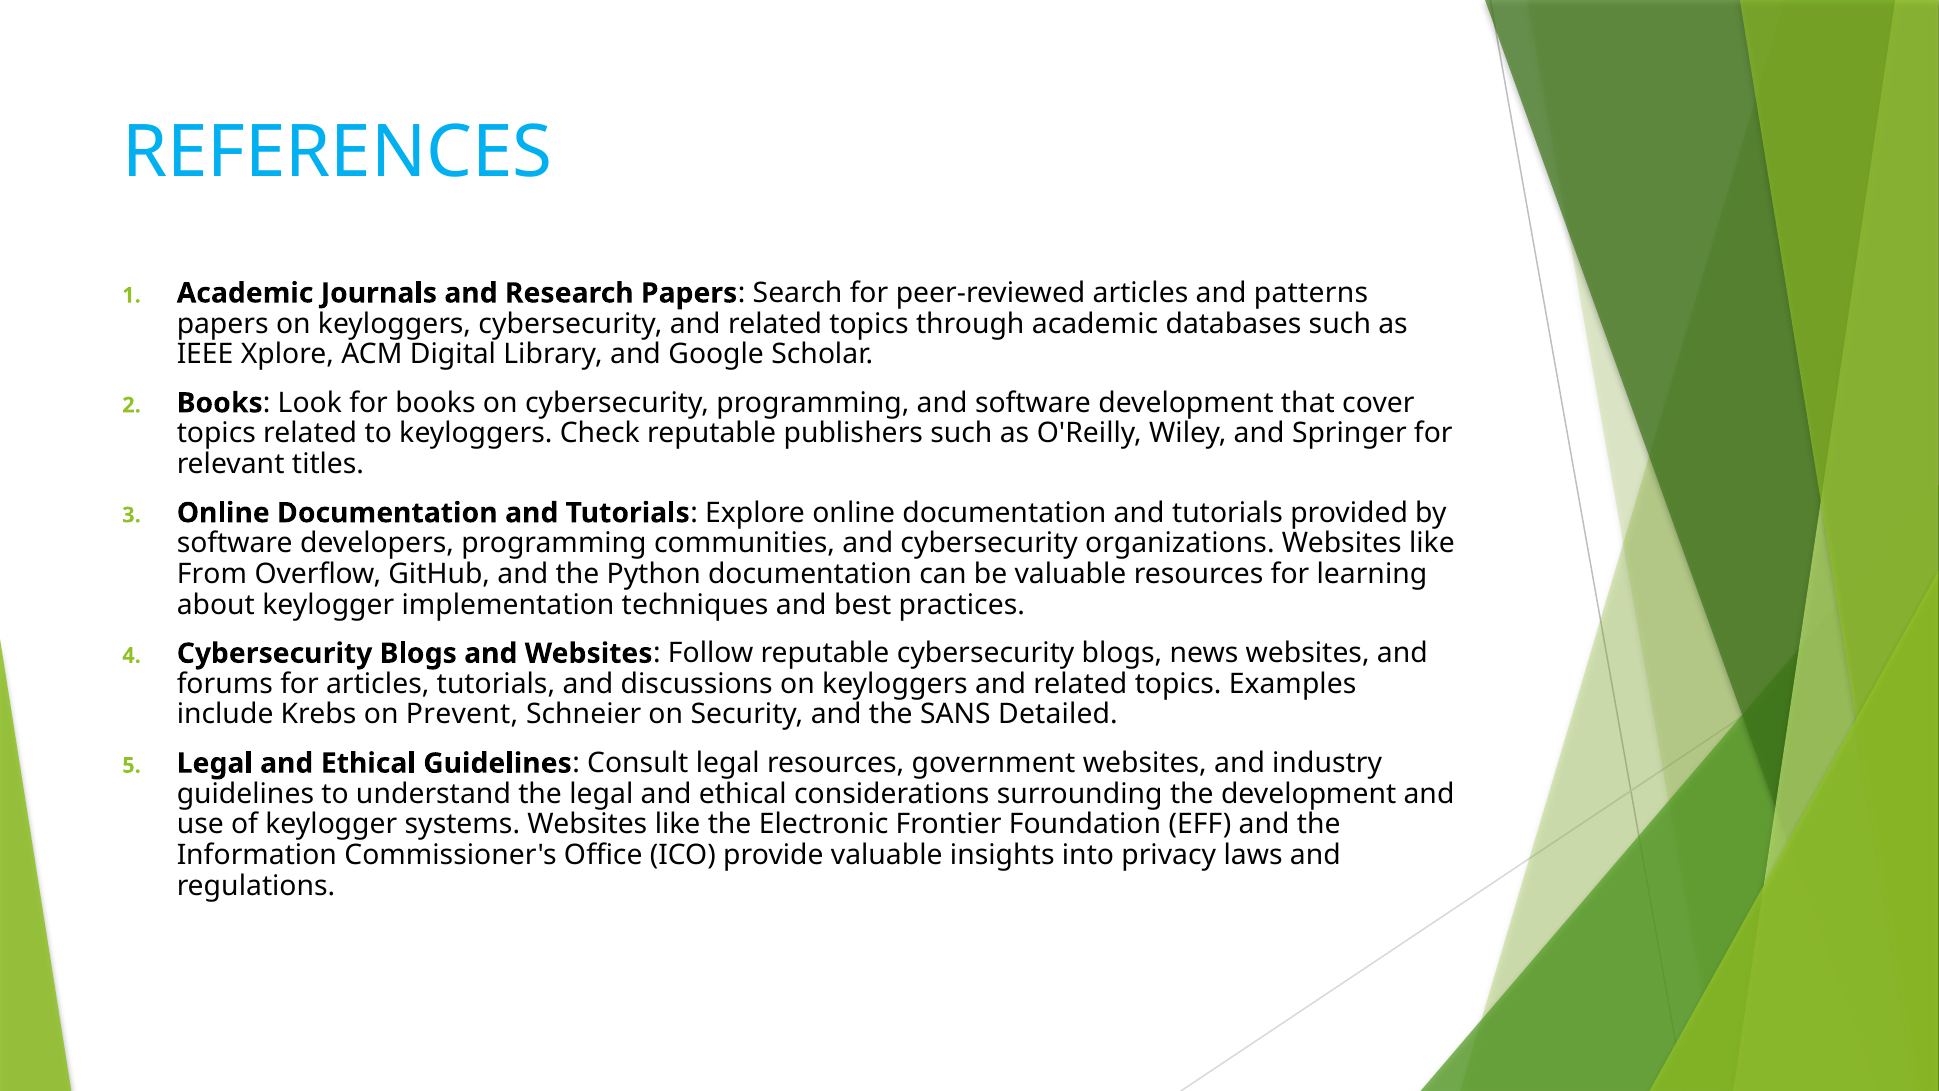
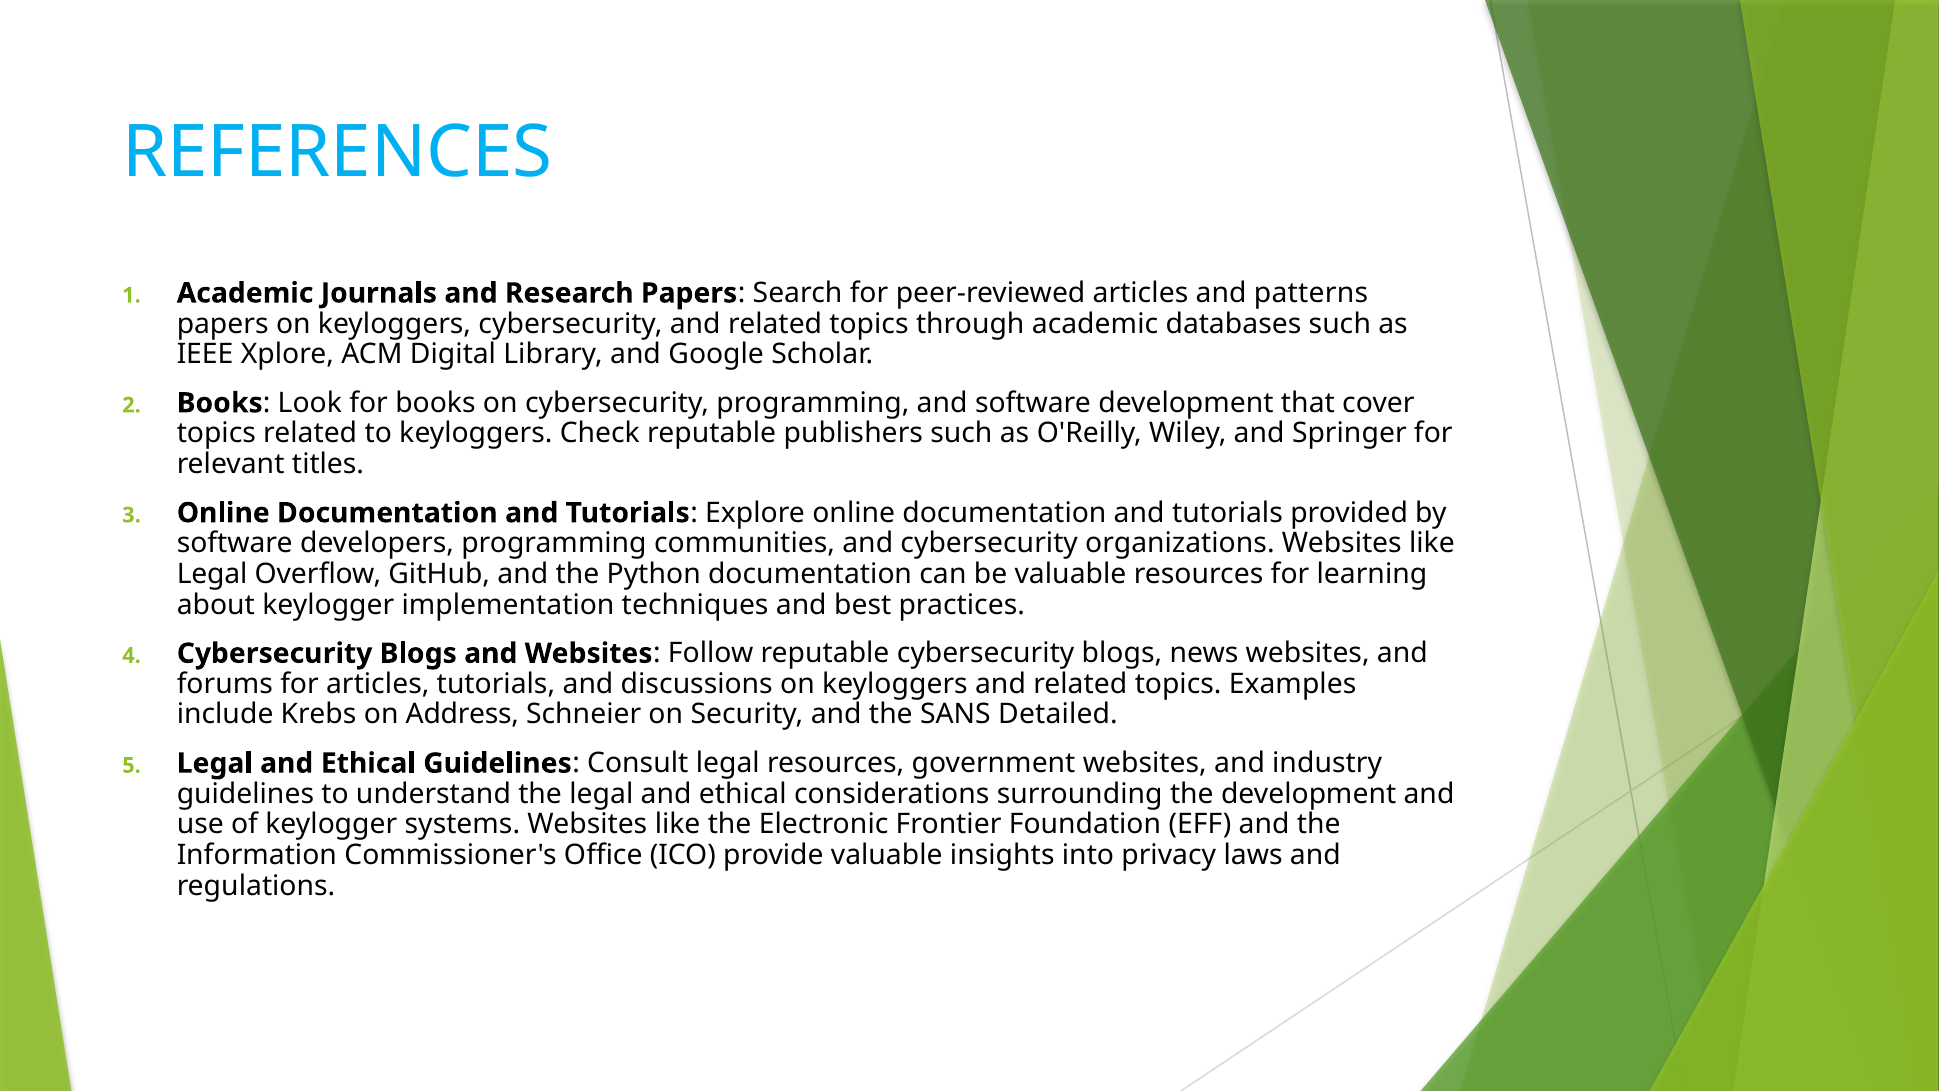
From: From -> Legal (212, 574)
Prevent: Prevent -> Address (462, 714)
